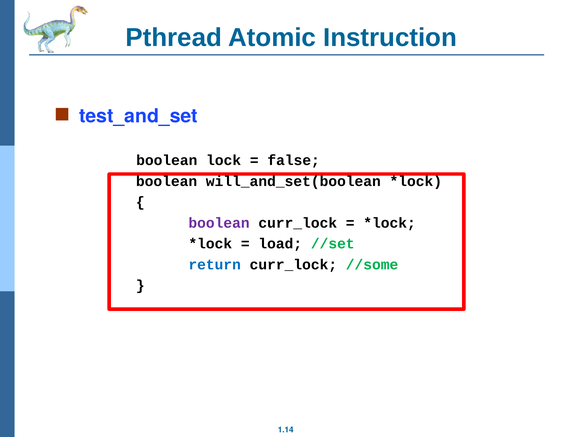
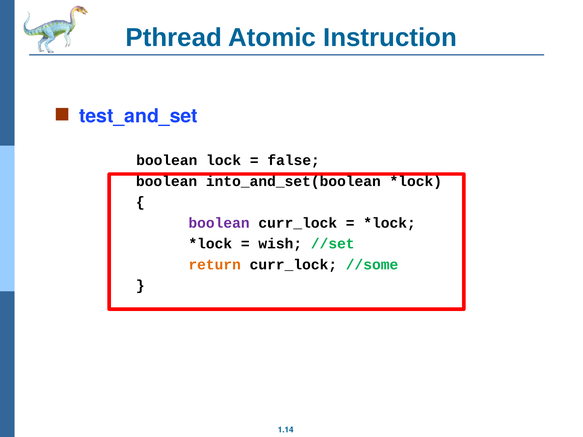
will_and_set(boolean: will_and_set(boolean -> into_and_set(boolean (293, 181)
load: load -> wish (280, 244)
return colour: blue -> orange (215, 265)
